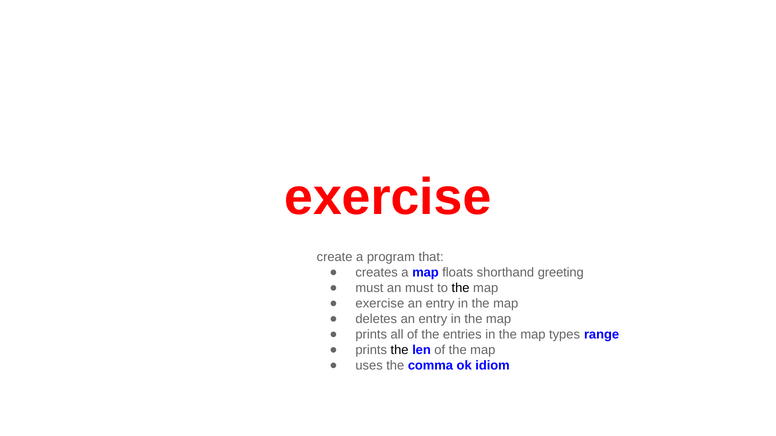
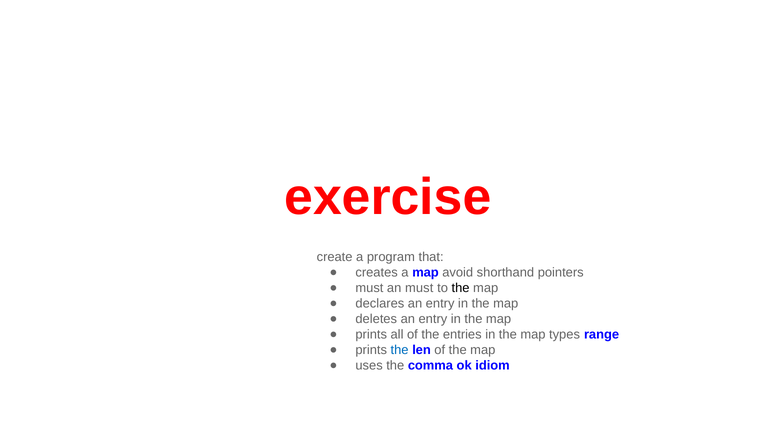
floats: floats -> avoid (458, 273)
greeting: greeting -> pointers (561, 273)
exercise: exercise -> declares (380, 304)
the colour: black -> blue (400, 351)
